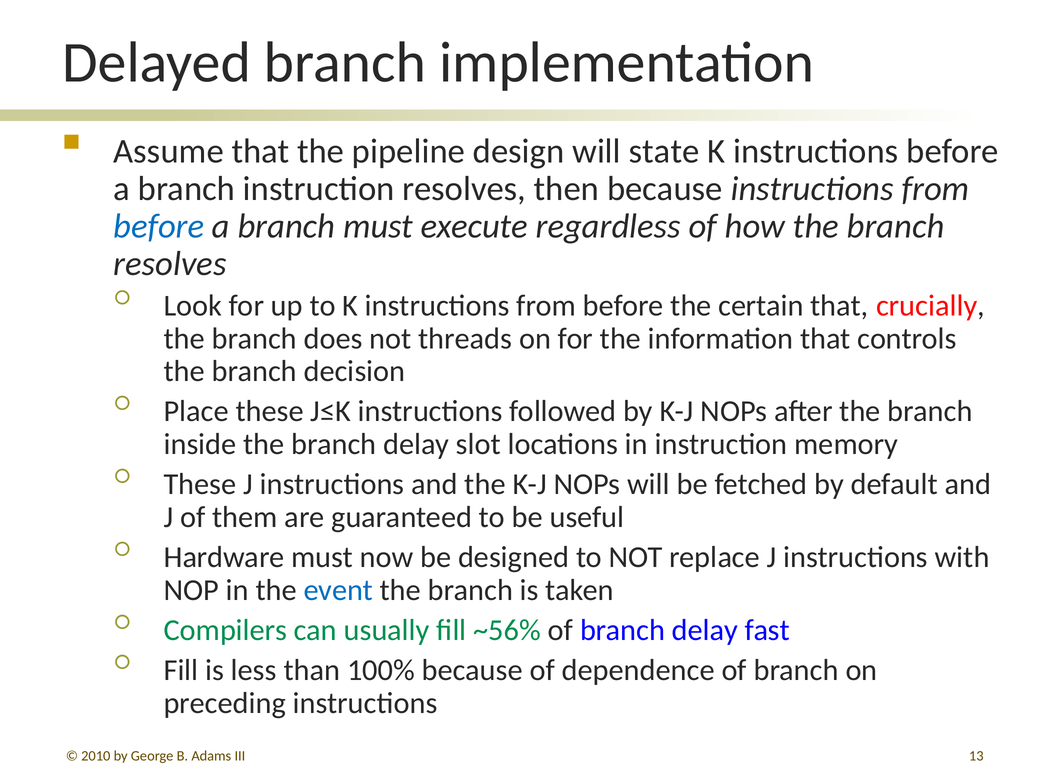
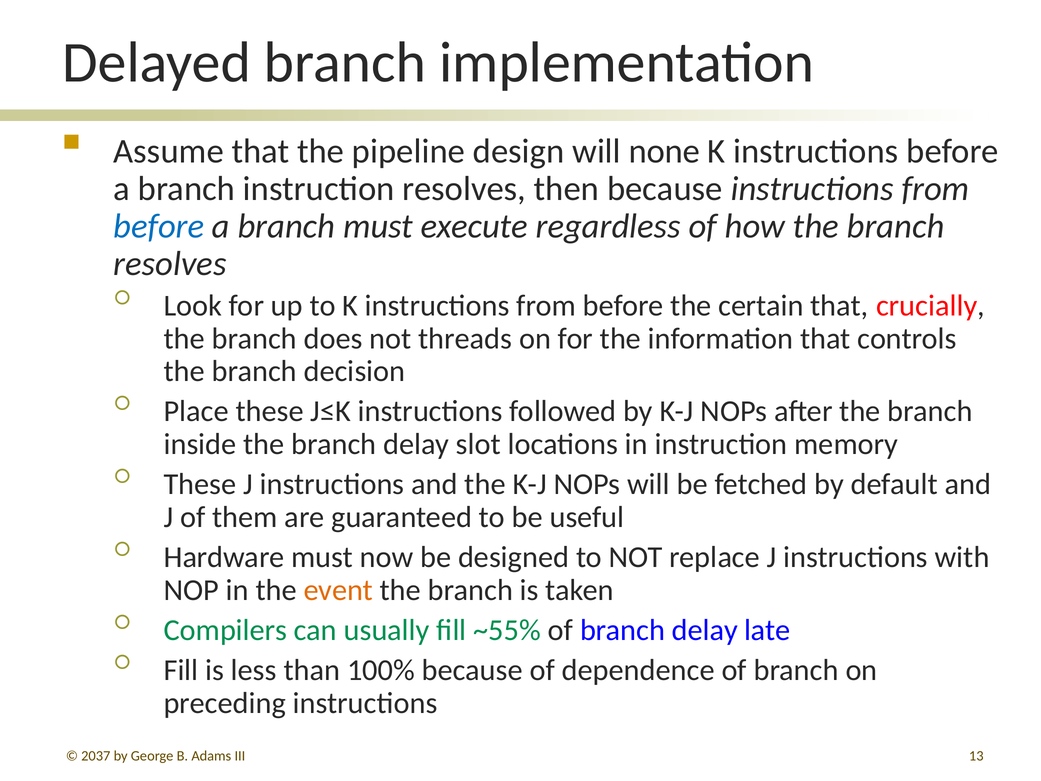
state: state -> none (664, 151)
event colour: blue -> orange (338, 590)
~56%: ~56% -> ~55% (507, 630)
fast: fast -> late (767, 630)
2010: 2010 -> 2037 (96, 755)
